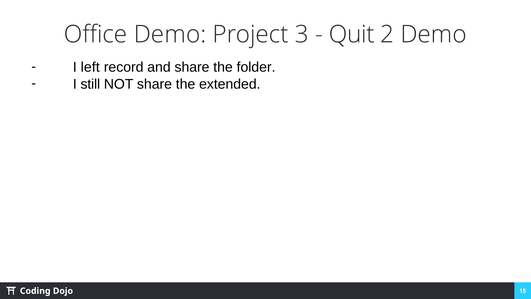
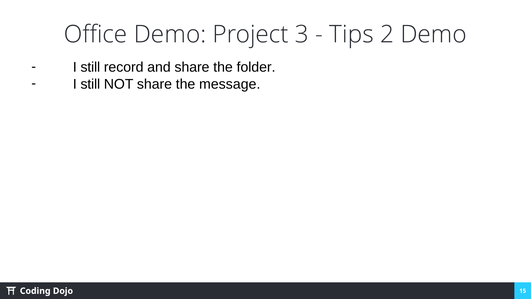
Quit: Quit -> Tips (351, 34)
left: left -> still (90, 67)
extended: extended -> message (230, 84)
